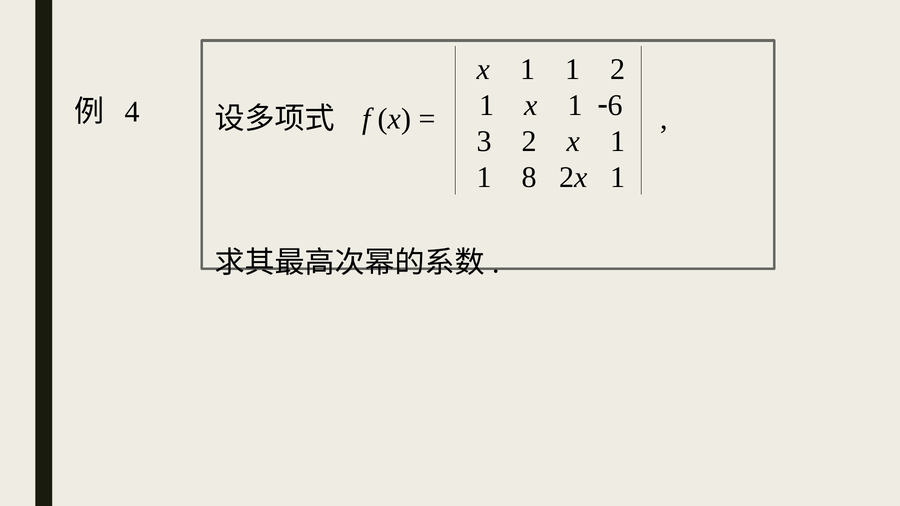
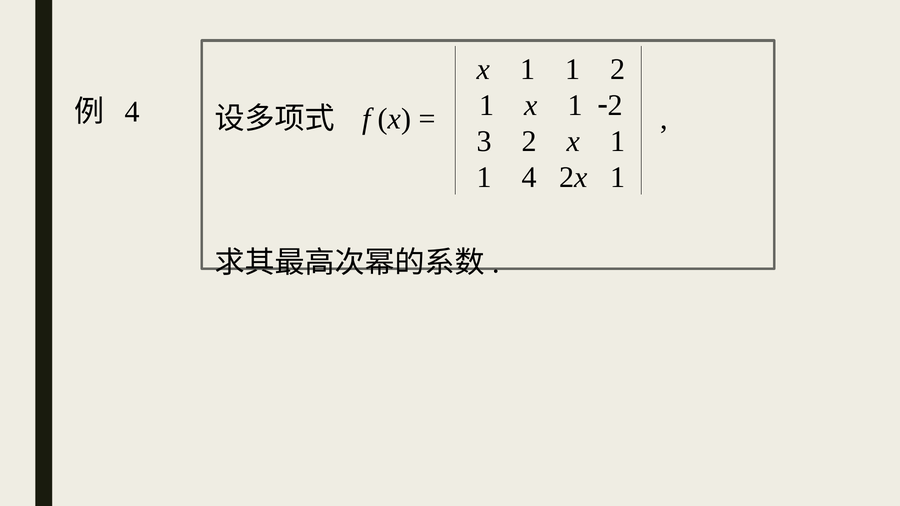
6: 6 -> 2 (615, 105)
1 8: 8 -> 4 (529, 177)
